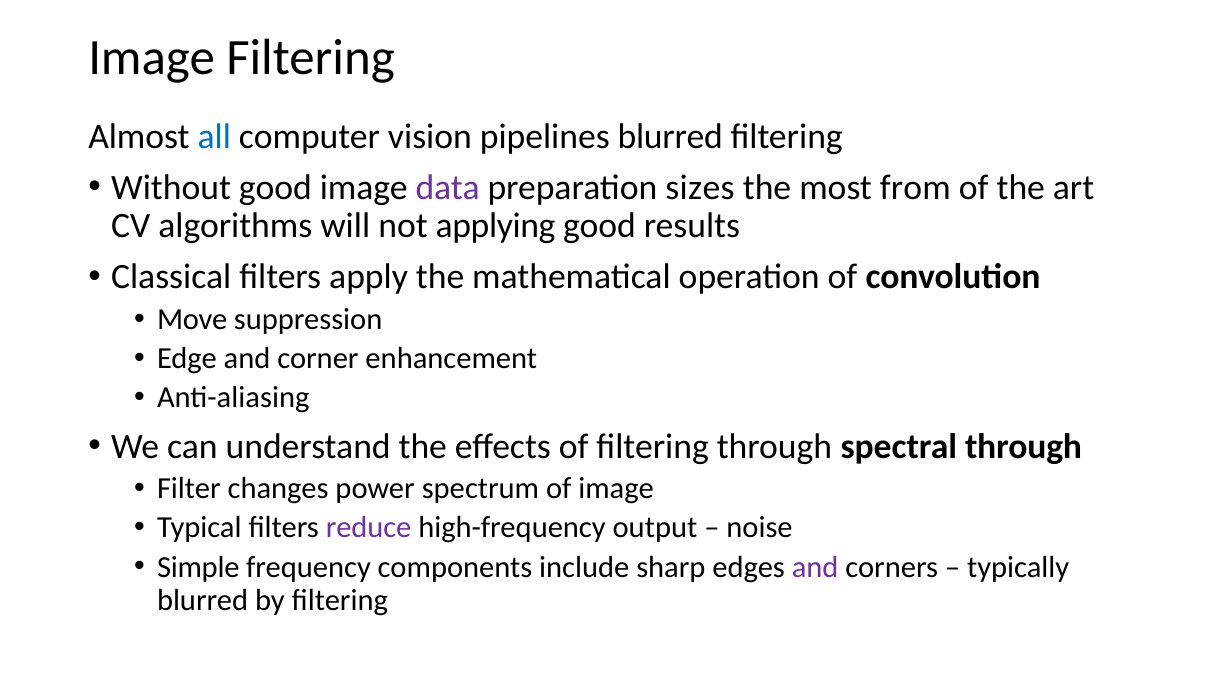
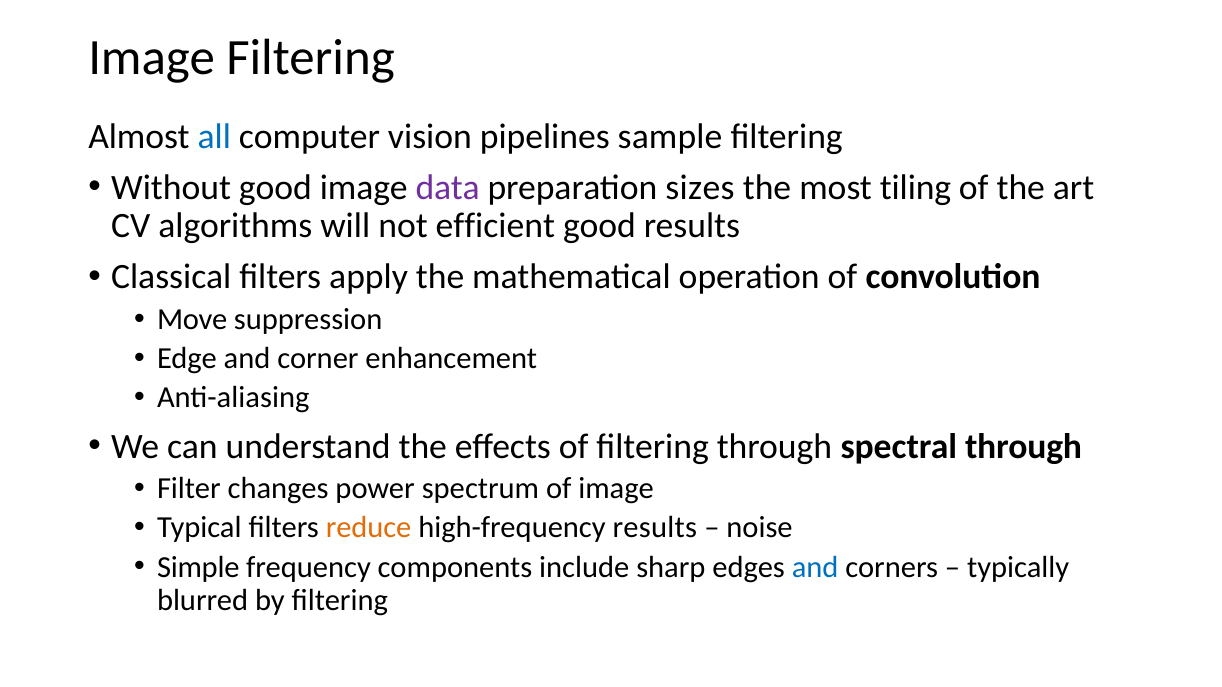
pipelines blurred: blurred -> sample (670, 136)
from: from -> tiling (916, 188)
applying: applying -> efficient (495, 226)
reduce colour: purple -> orange (369, 528)
high-frequency output: output -> results (655, 528)
and colour: purple -> blue (815, 567)
